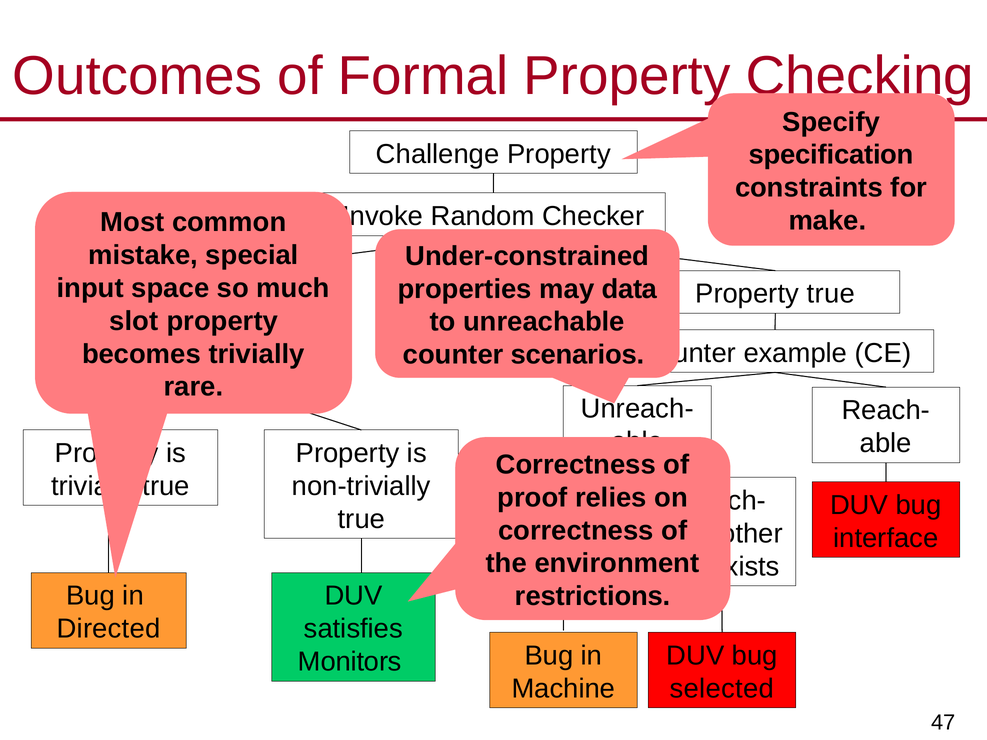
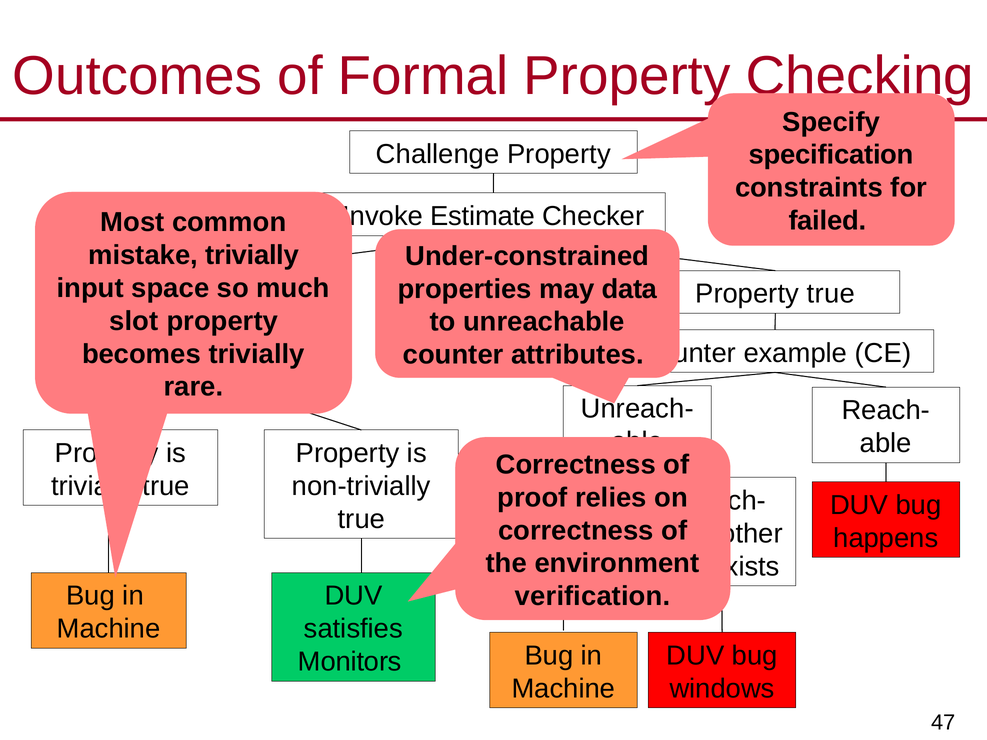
Random: Random -> Estimate (483, 216)
make: make -> failed (827, 221)
mistake special: special -> trivially (252, 255)
scenarios: scenarios -> attributes (577, 355)
interface: interface -> happens (886, 538)
restrictions: restrictions -> verification (593, 596)
Directed: Directed -> Machine (109, 629)
selected: selected -> windows (722, 689)
